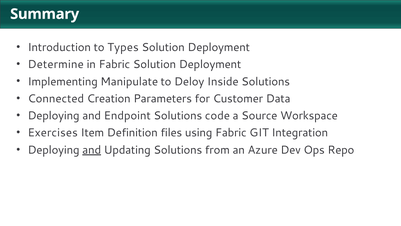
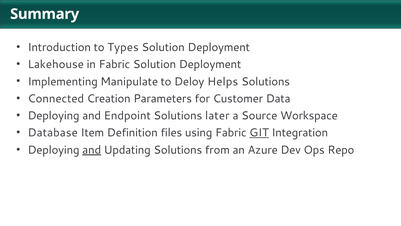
Determine: Determine -> Lakehouse (56, 64)
Inside: Inside -> Helps (223, 81)
code: code -> later (217, 115)
Exercises: Exercises -> Database (53, 133)
GIT underline: none -> present (259, 133)
